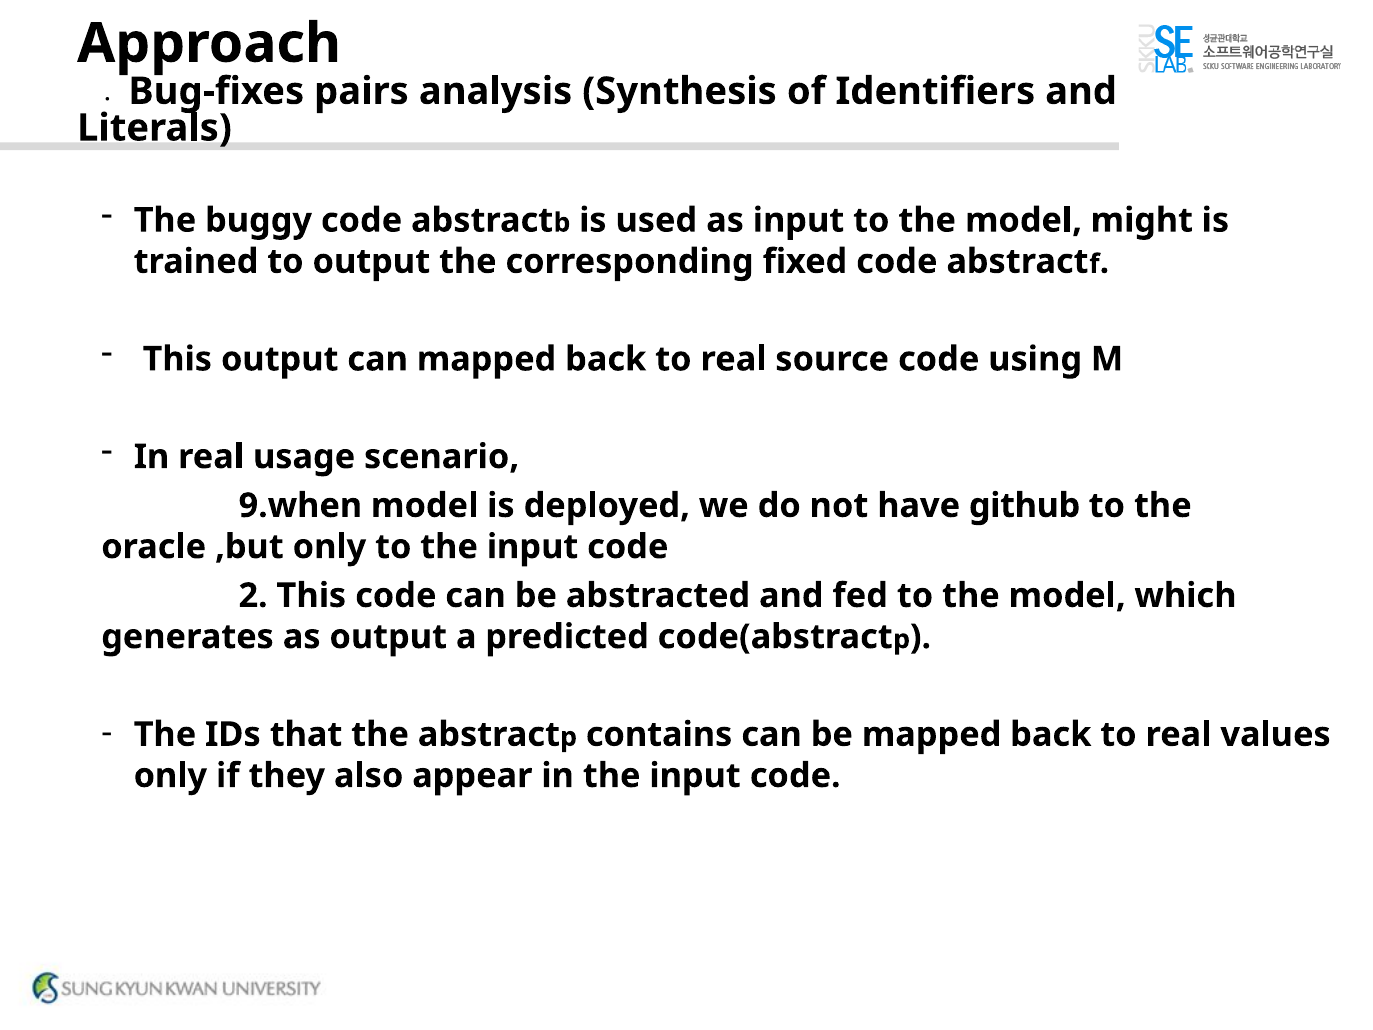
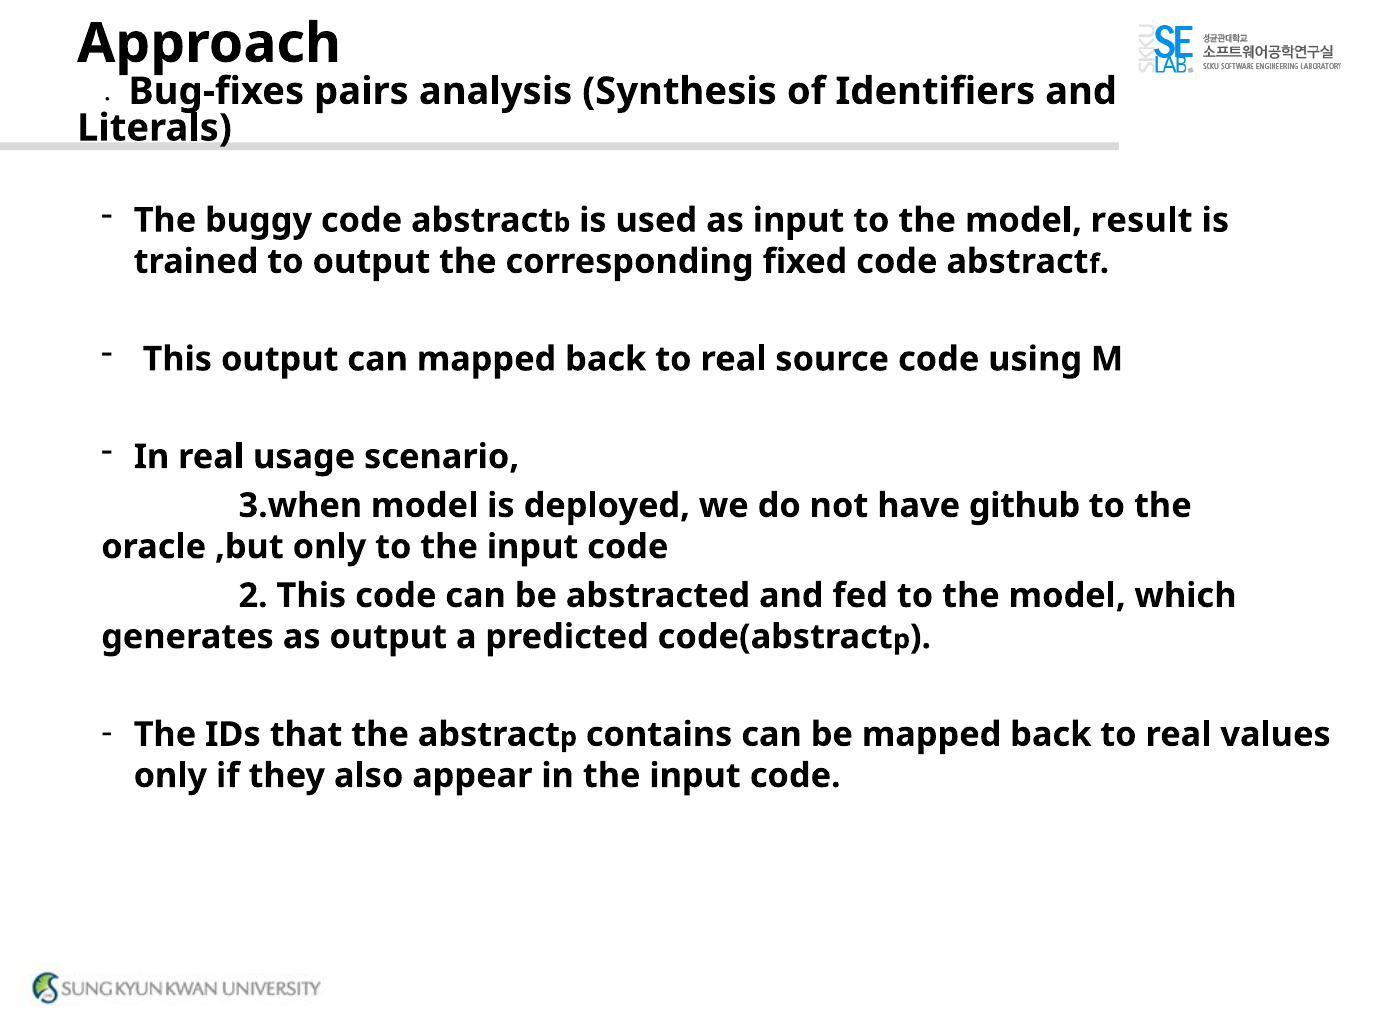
might: might -> result (1142, 220)
9.when: 9.when -> 3.when (300, 505)
